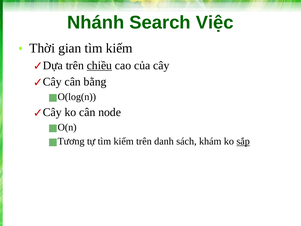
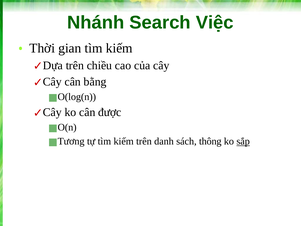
chiều underline: present -> none (99, 65)
node: node -> được (110, 112)
khám: khám -> thông (210, 141)
